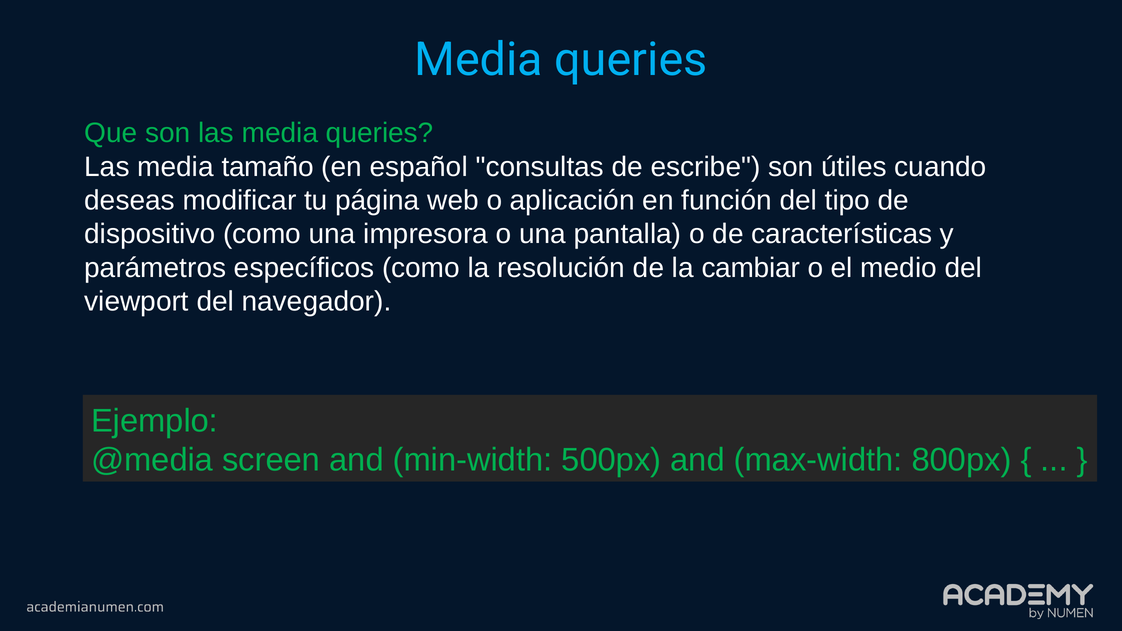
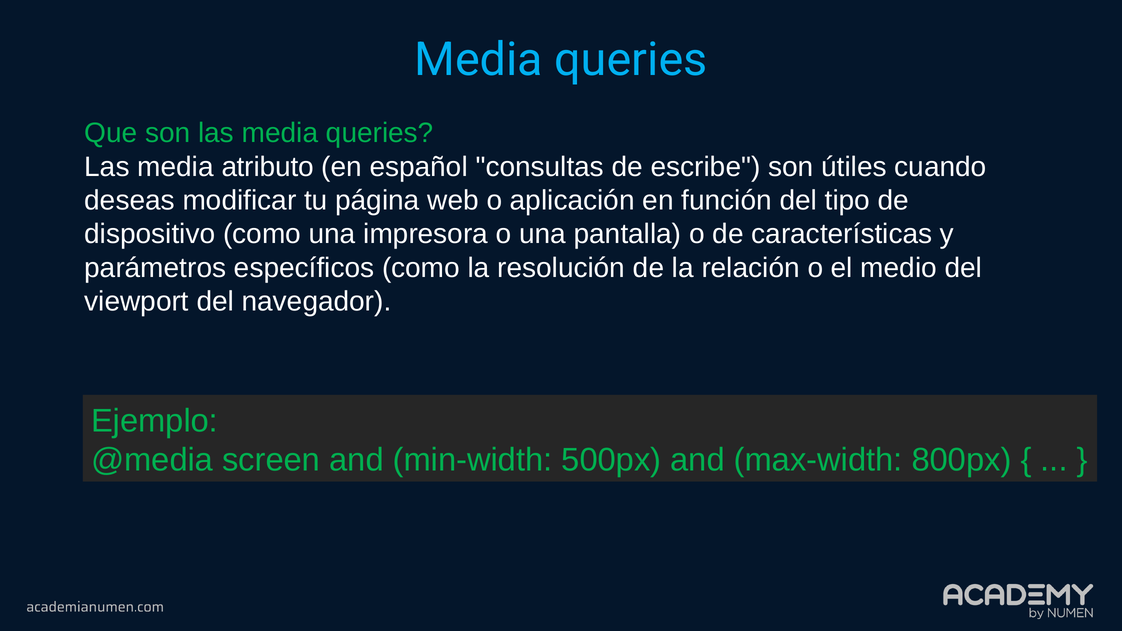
tamaño: tamaño -> atributo (268, 167)
cambiar: cambiar -> relación (751, 268)
